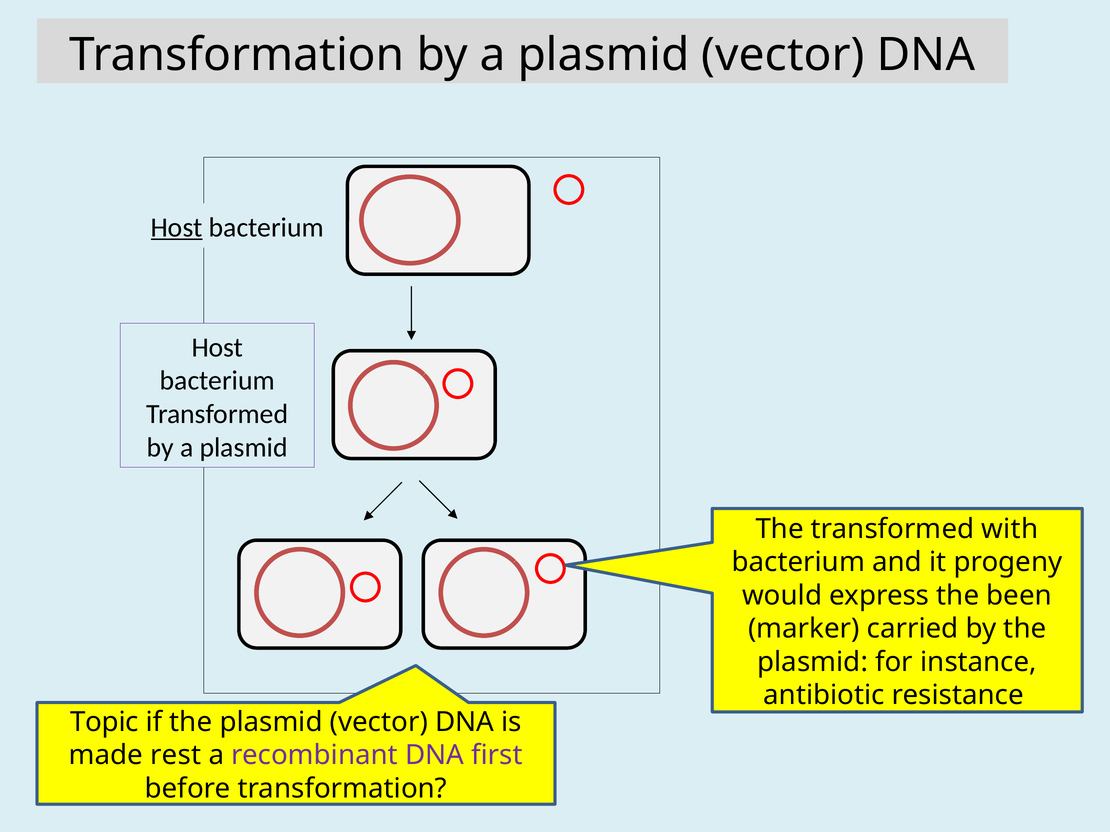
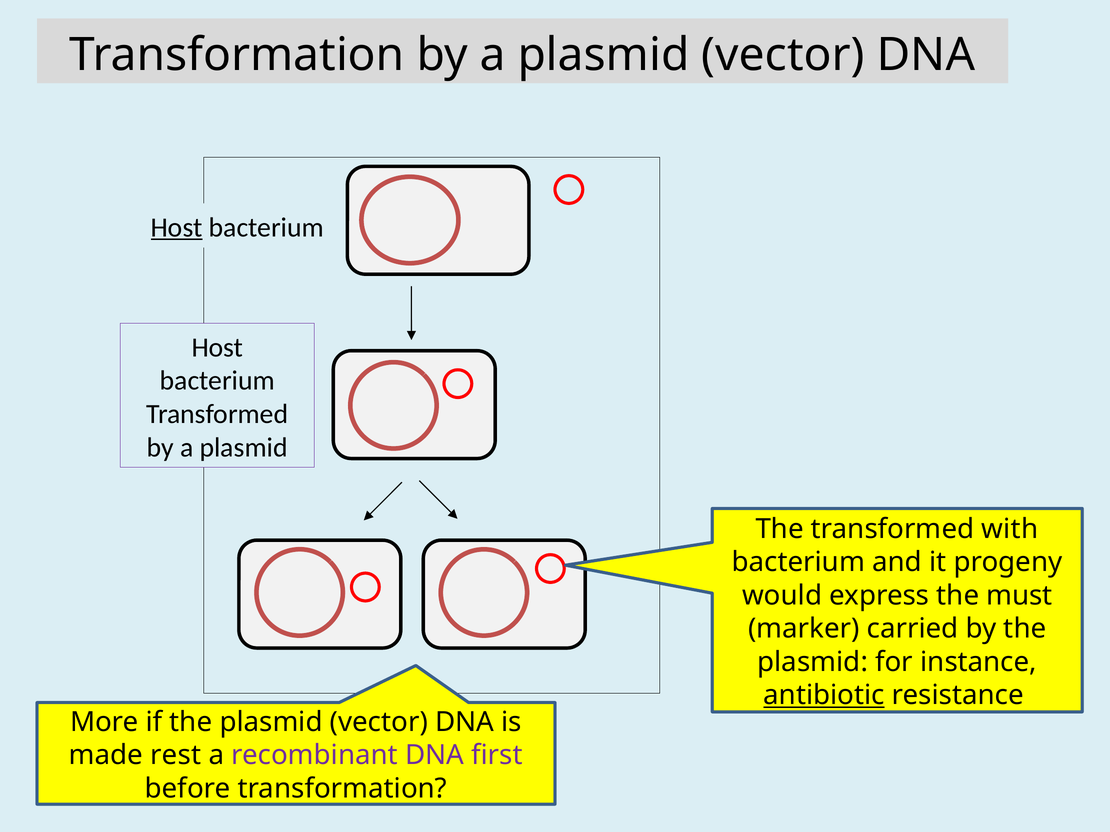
been: been -> must (1019, 596)
antibiotic underline: none -> present (824, 696)
Topic: Topic -> More (104, 722)
